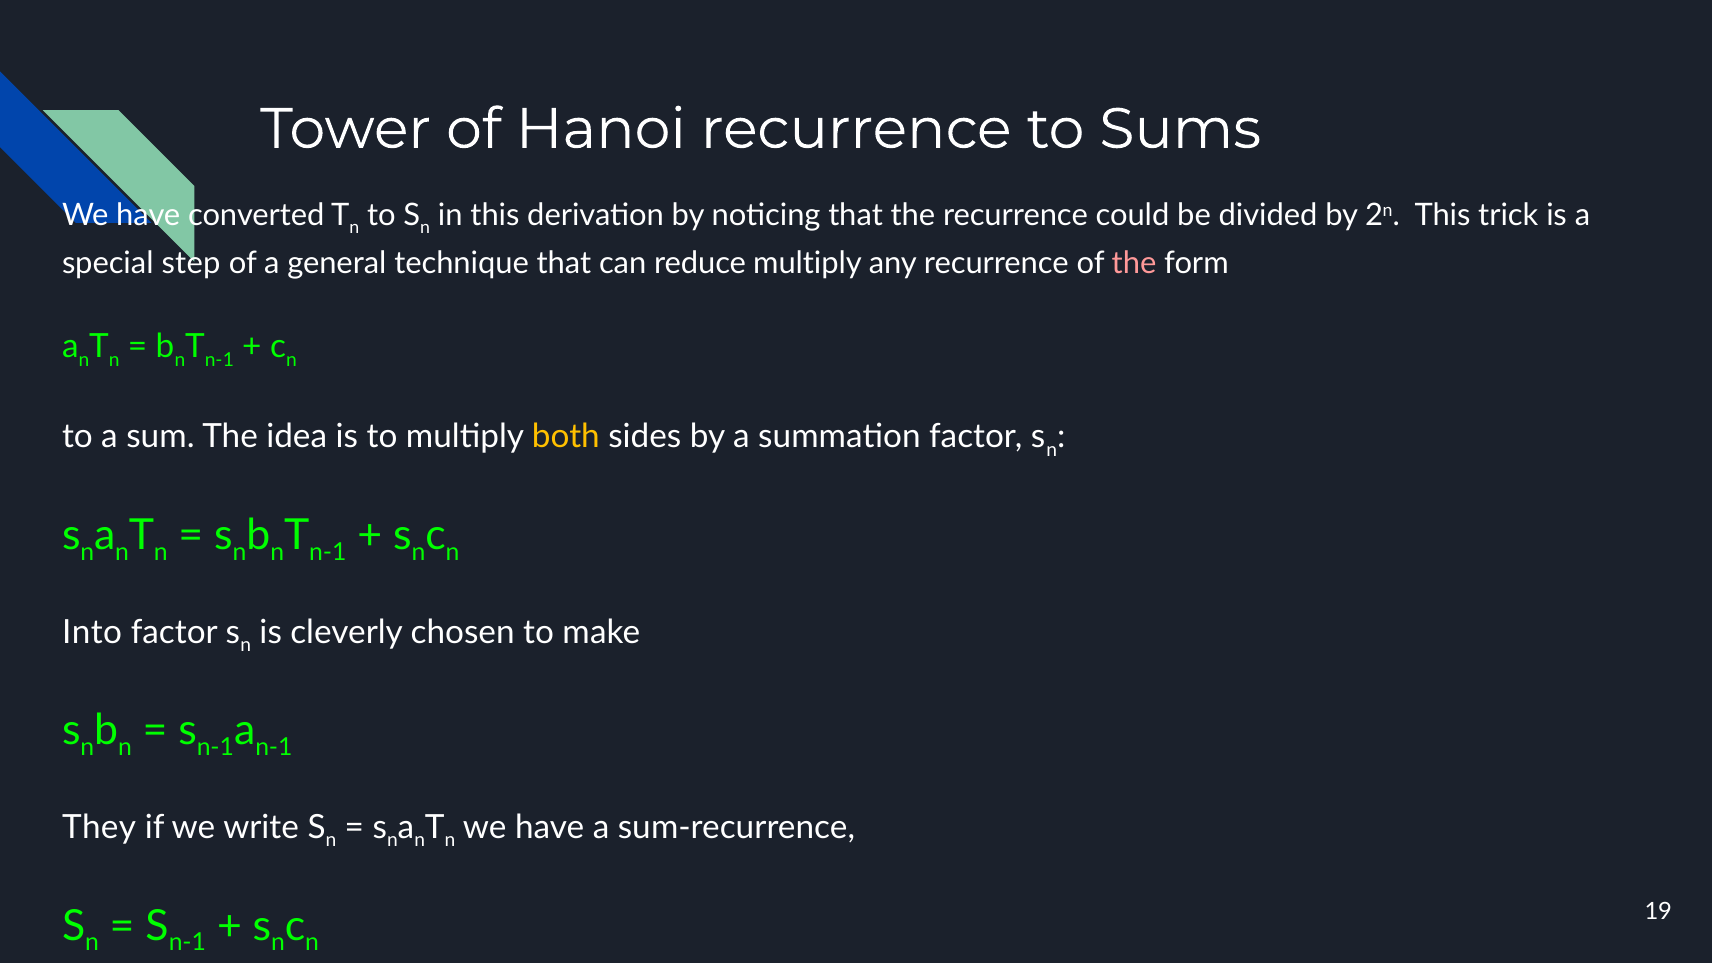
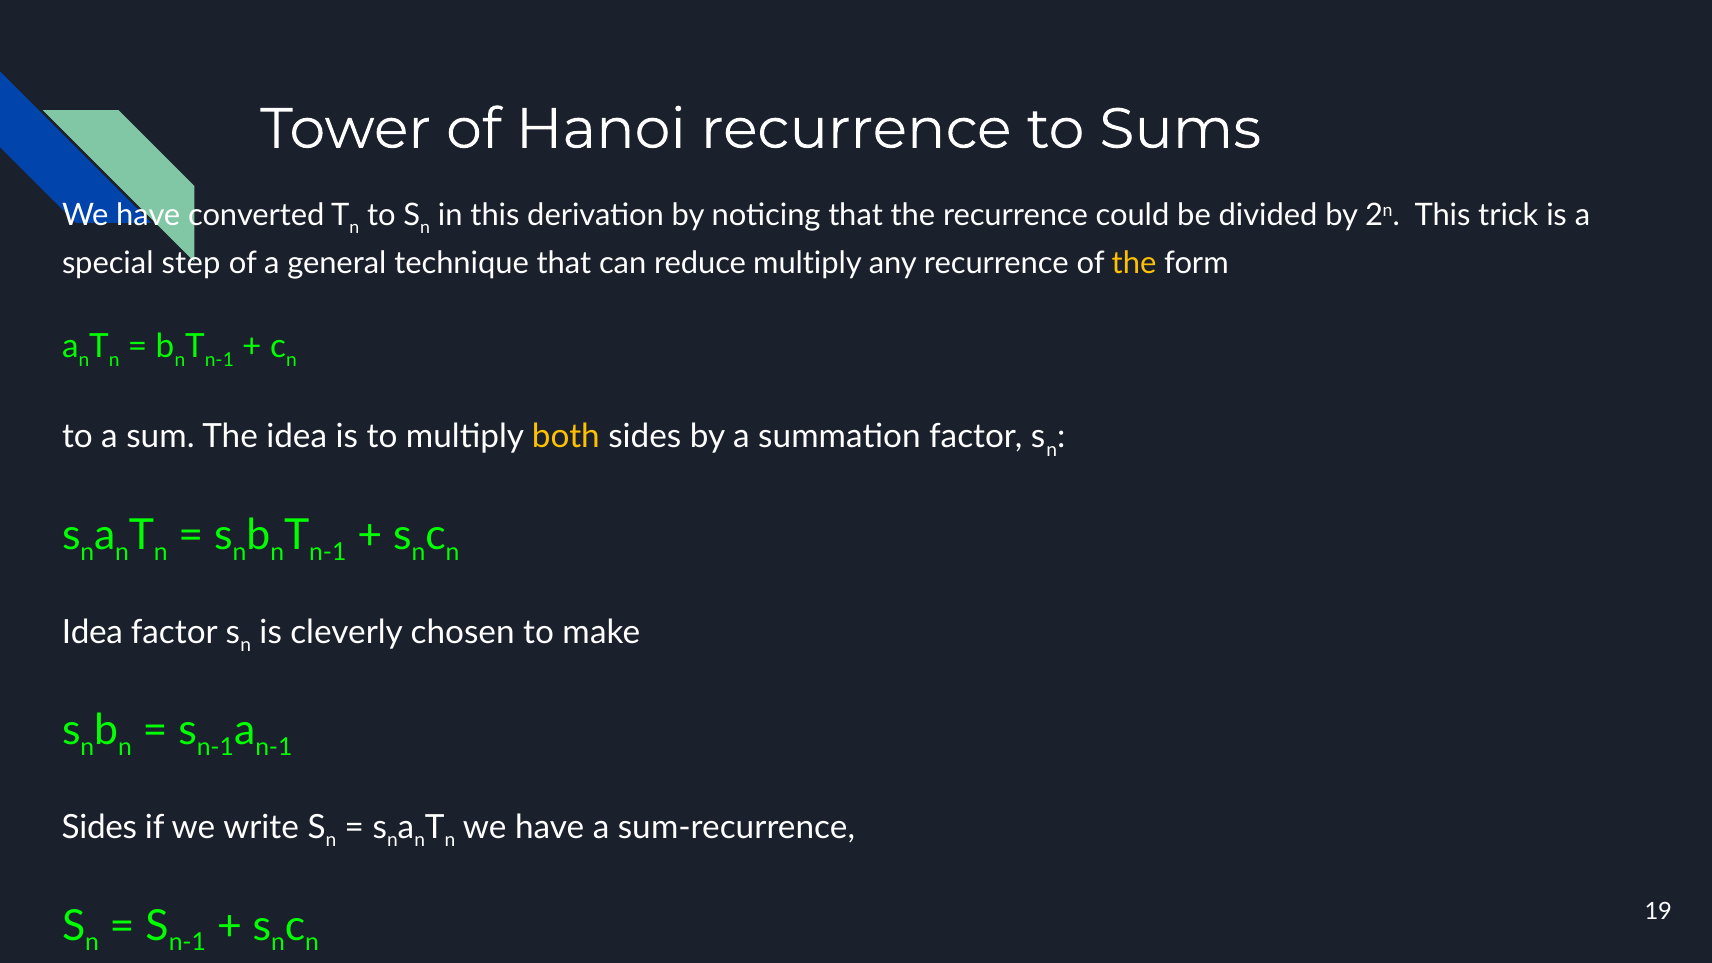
the colour: pink -> yellow (1134, 263)
Into: Into -> Idea (92, 632)
They: They -> Sides (99, 828)
